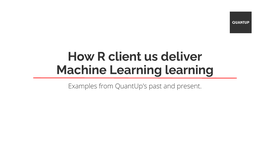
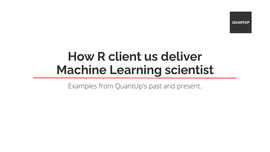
Learning learning: learning -> scientist (189, 70)
